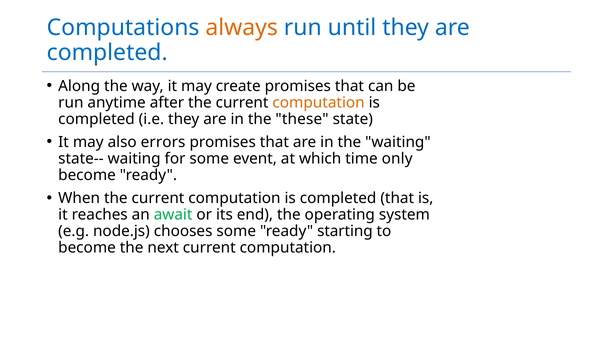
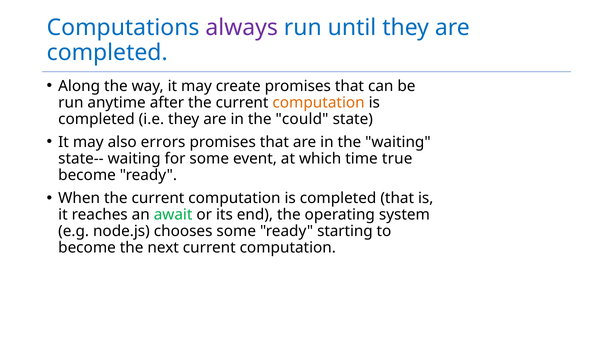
always colour: orange -> purple (242, 28)
these: these -> could (302, 119)
only: only -> true (397, 158)
